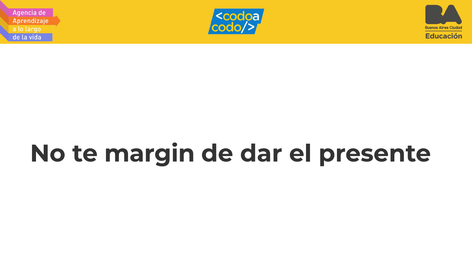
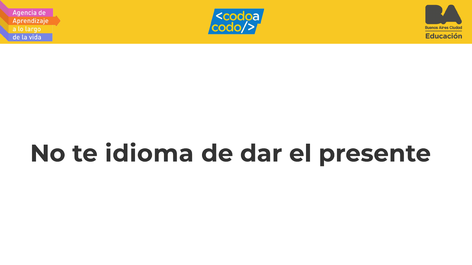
margin: margin -> idioma (149, 154)
